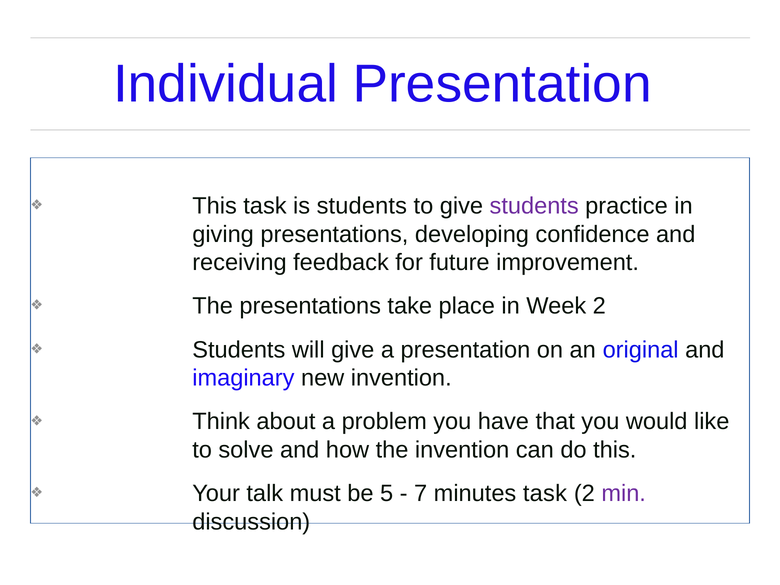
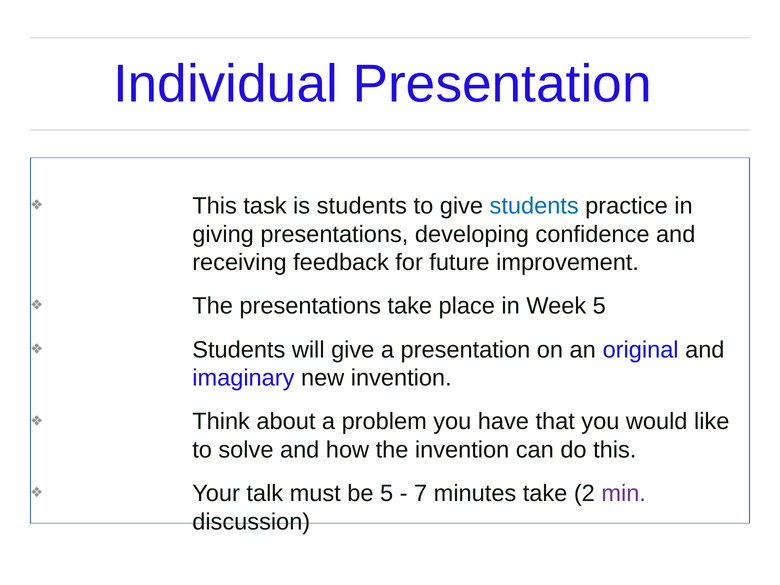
students colour: purple -> blue (534, 206)
Week 2: 2 -> 5 (599, 306)
minutes task: task -> take (545, 494)
